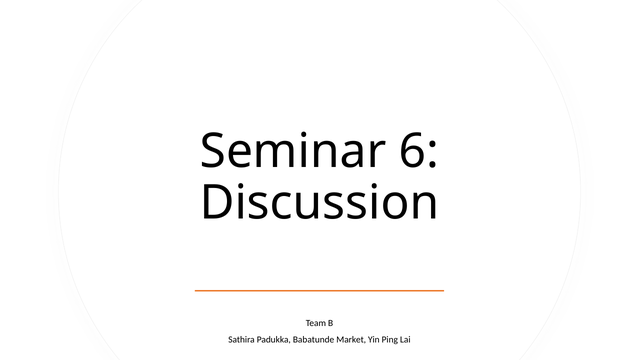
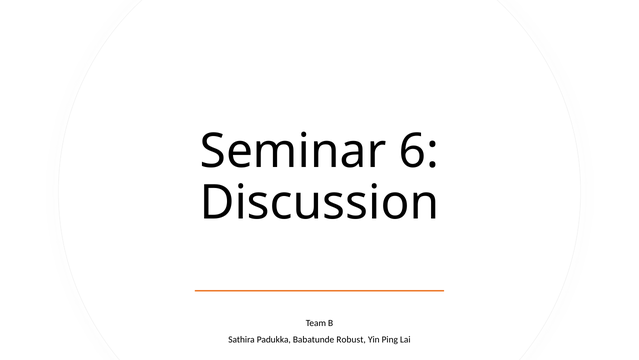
Market: Market -> Robust (351, 339)
